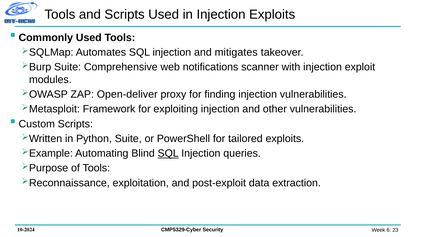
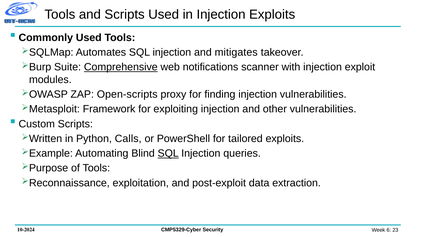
Comprehensive underline: none -> present (121, 67)
Open-deliver: Open-deliver -> Open-scripts (127, 94)
Python Suite: Suite -> Calls (128, 139)
